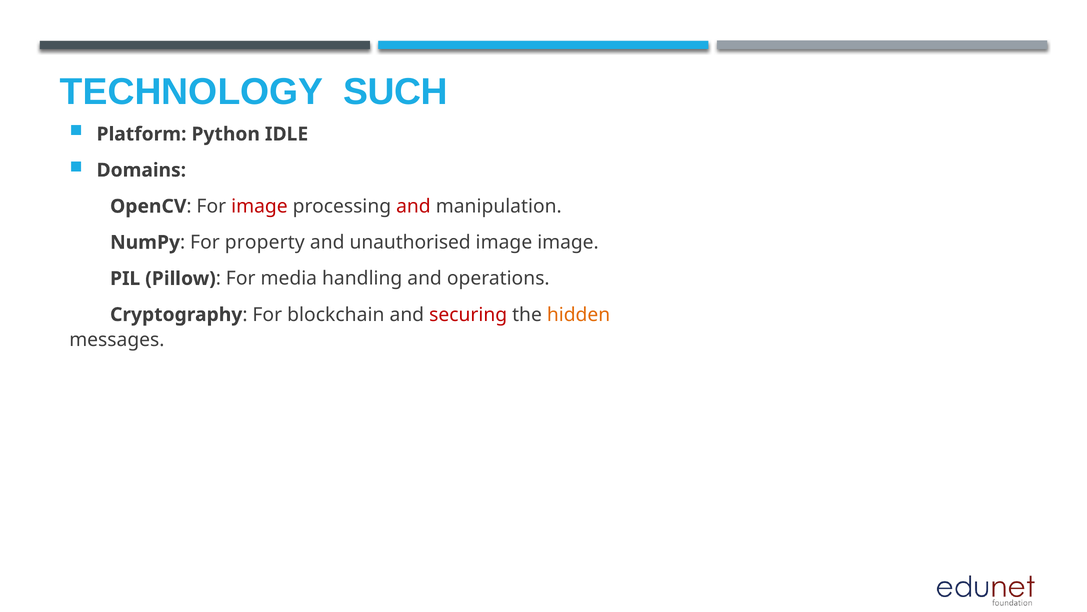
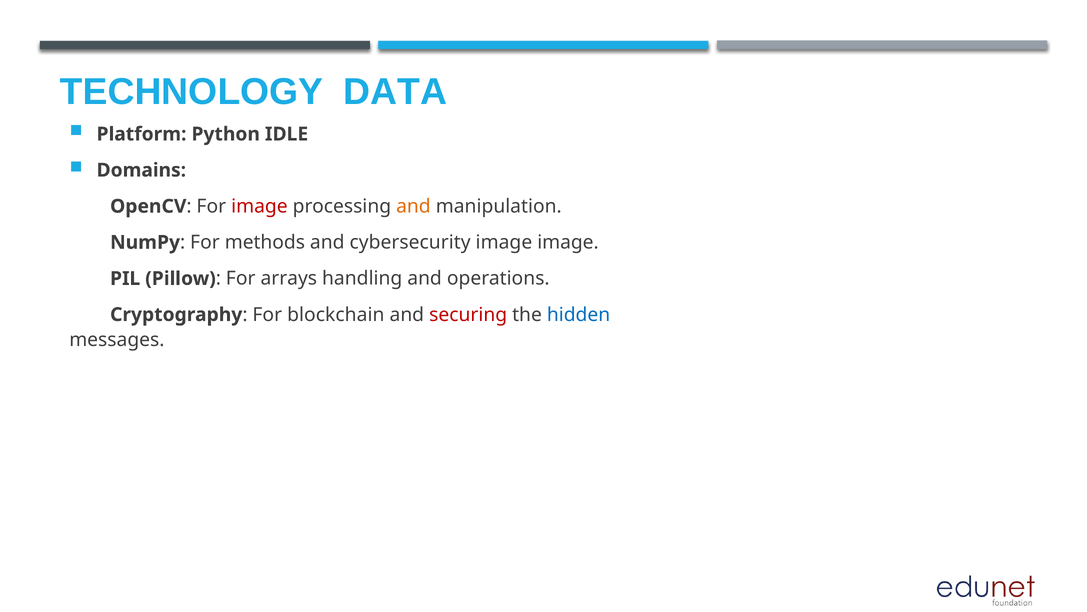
SUCH: SUCH -> DATA (395, 92)
and colour: red -> orange (413, 206)
property: property -> methods (265, 242)
unauthorised: unauthorised -> cybersecurity (410, 242)
media: media -> arrays (289, 278)
hidden colour: orange -> blue (579, 314)
